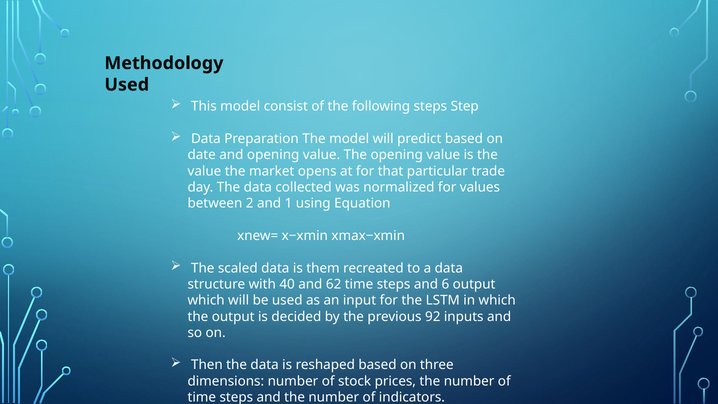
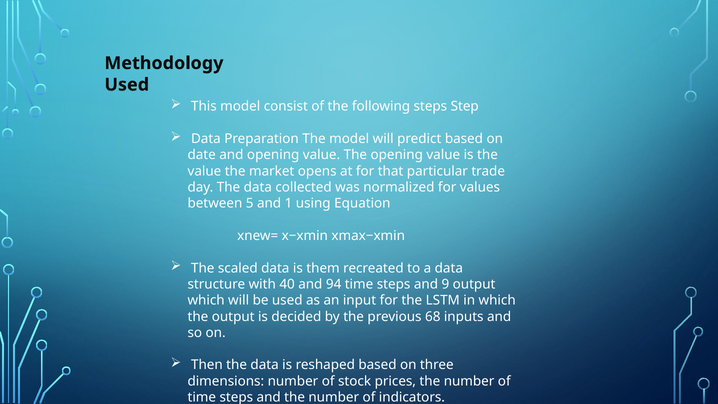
2: 2 -> 5 (250, 203)
62: 62 -> 94 (334, 284)
6: 6 -> 9 (445, 284)
92: 92 -> 68 (433, 316)
